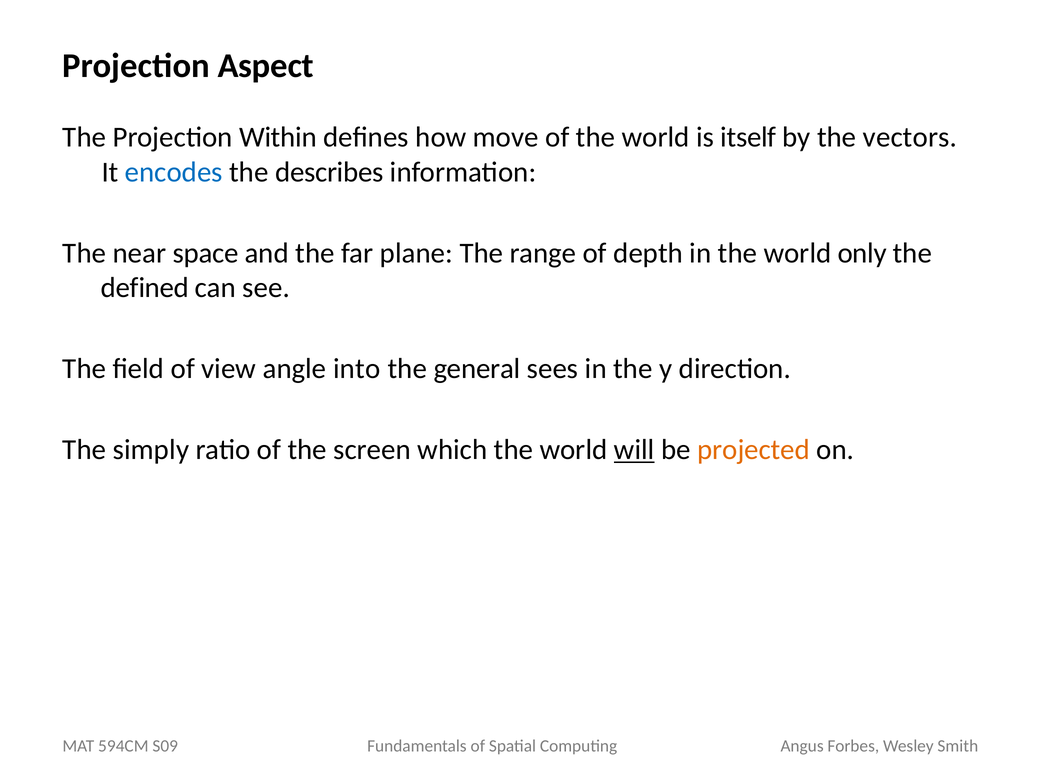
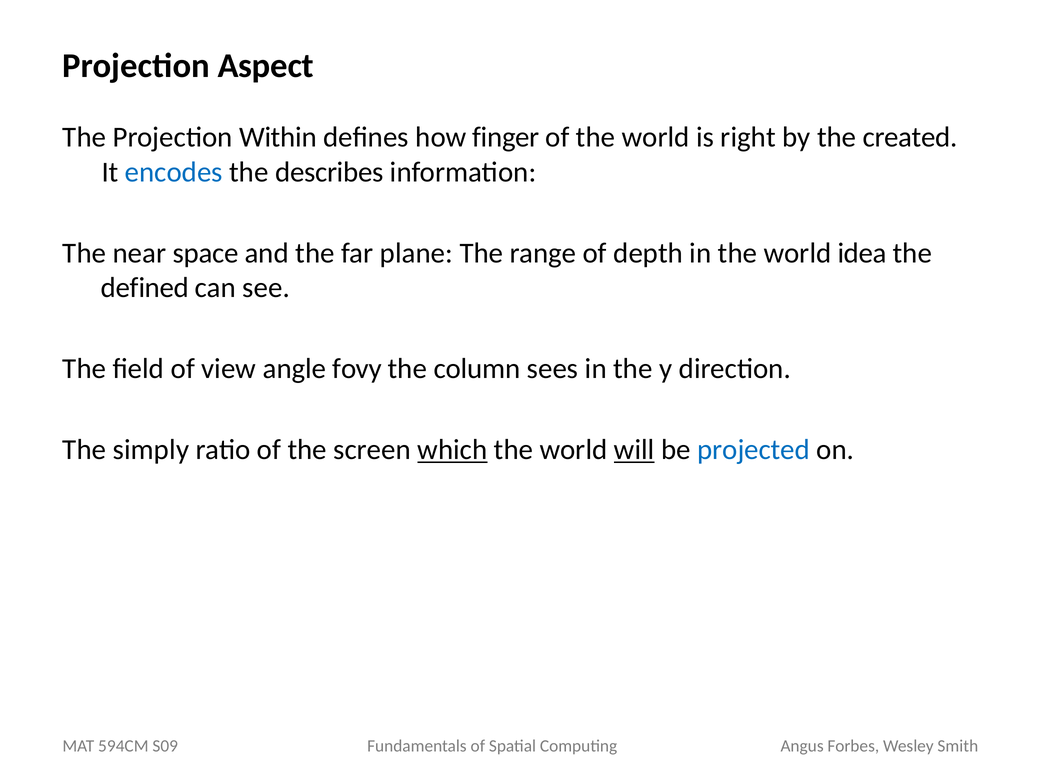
move: move -> finger (506, 137)
itself: itself -> right (748, 137)
vectors: vectors -> created (910, 137)
only: only -> idea (862, 253)
into: into -> fovy (357, 369)
general: general -> column (477, 369)
which underline: none -> present (452, 450)
projected colour: orange -> blue (754, 450)
